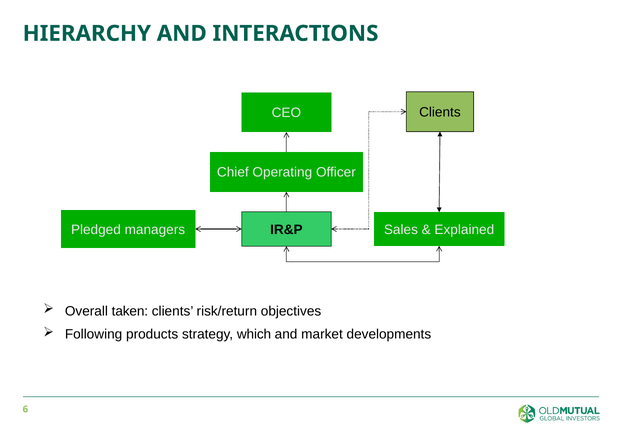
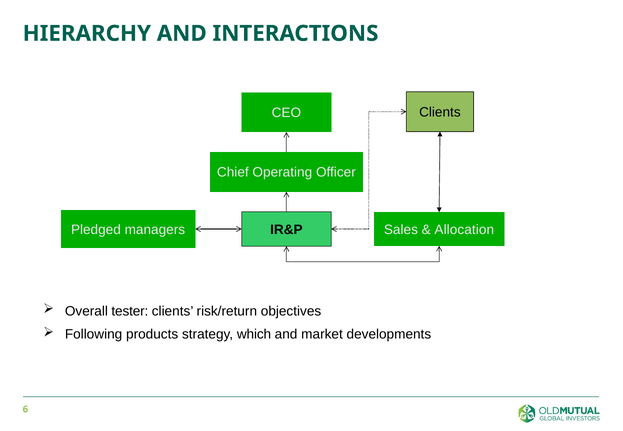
Explained: Explained -> Allocation (464, 230)
taken: taken -> tester (130, 311)
